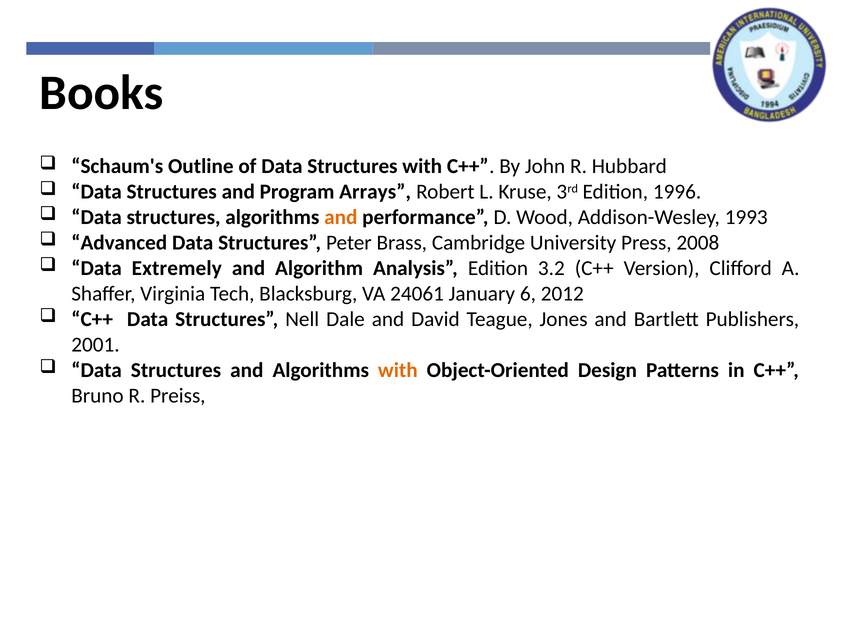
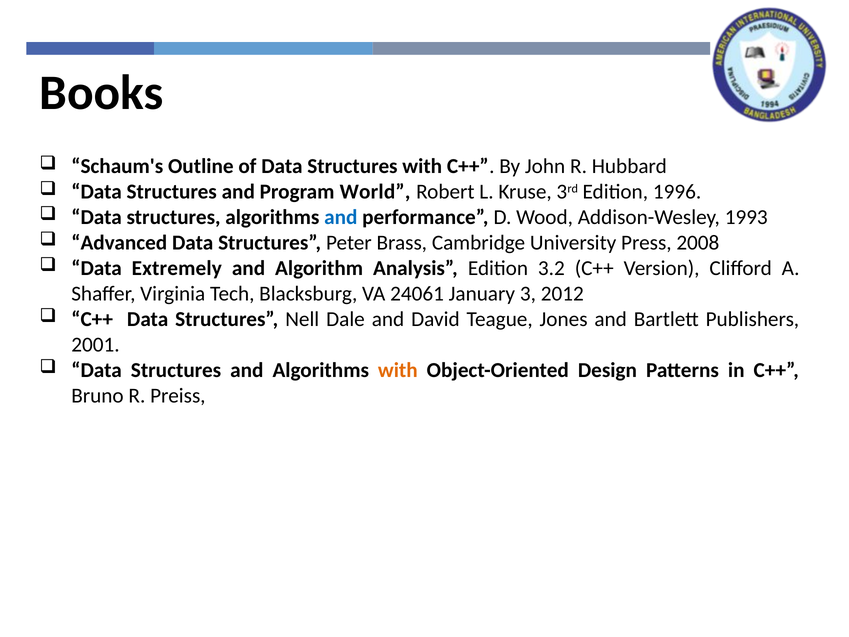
Arrays: Arrays -> World (375, 192)
and colour: orange -> blue (341, 217)
6: 6 -> 3 (528, 294)
